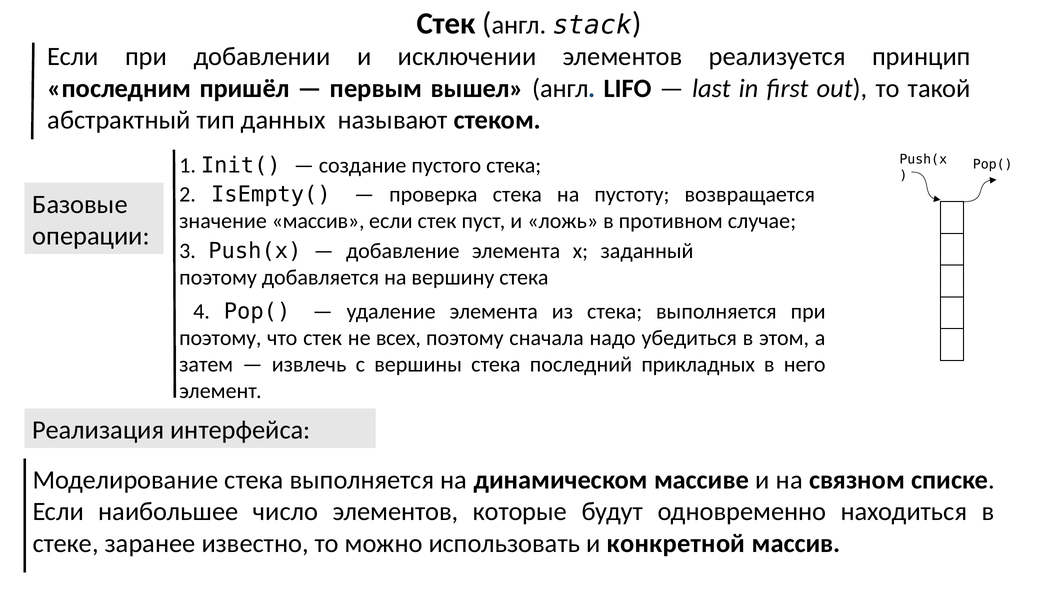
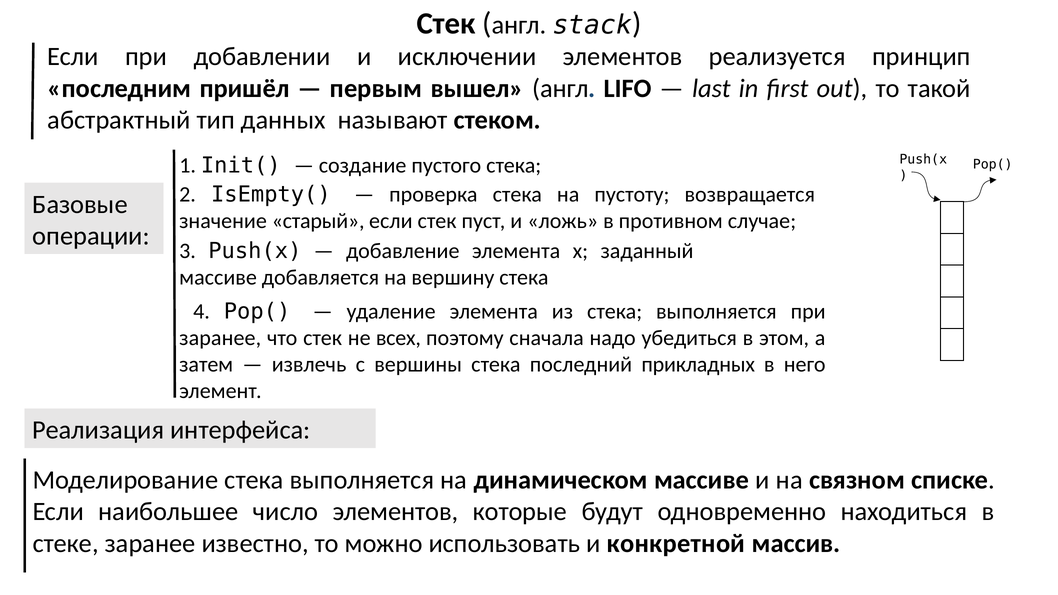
значение массив: массив -> старый (318, 221)
поэтому: поэтому -> массиве (218, 278)
поэтому: поэтому -> заранее (220, 338)
